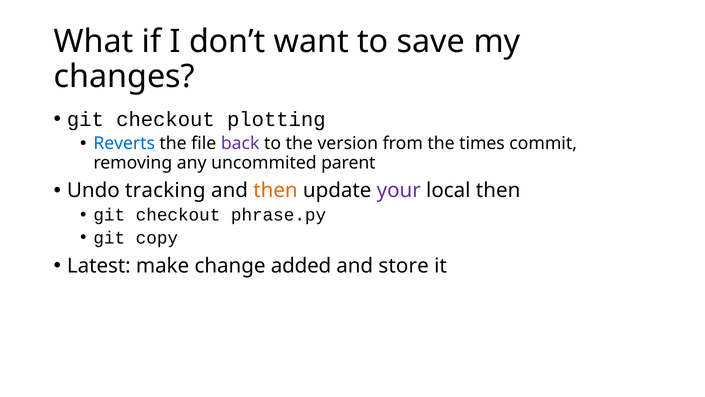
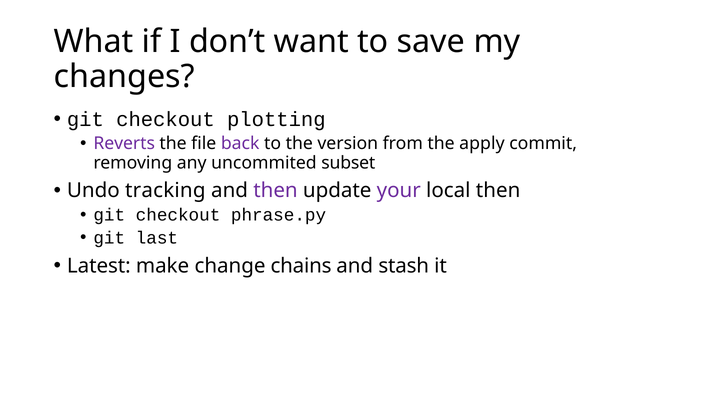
Reverts colour: blue -> purple (124, 143)
times: times -> apply (482, 143)
parent: parent -> subset (348, 163)
then colour: orange -> purple (275, 190)
copy: copy -> last (157, 237)
added: added -> chains (301, 265)
store: store -> stash (404, 265)
